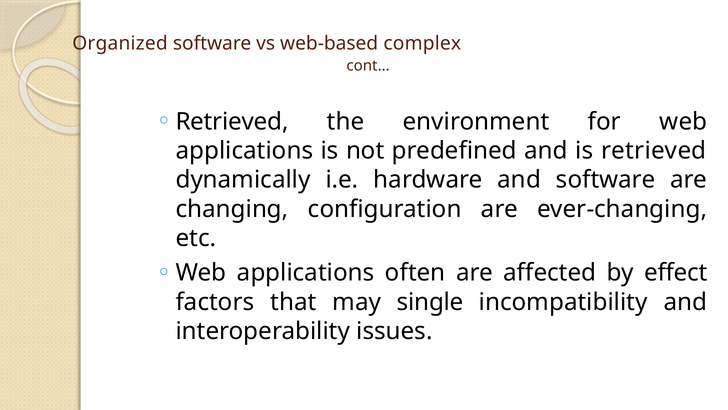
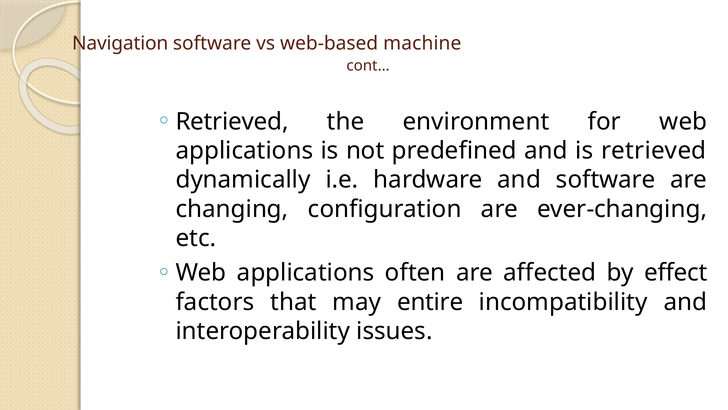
Organized: Organized -> Navigation (120, 43)
complex: complex -> machine (422, 43)
single: single -> entire (430, 302)
